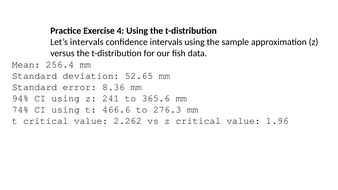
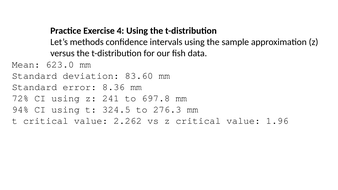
Let’s intervals: intervals -> methods (87, 42)
256.4: 256.4 -> 623.0 (60, 65)
52.65: 52.65 -> 83.60 (139, 76)
94%: 94% -> 72% (20, 98)
365.6: 365.6 -> 697.8 (156, 98)
74%: 74% -> 94% (20, 110)
466.6: 466.6 -> 324.5 (116, 110)
